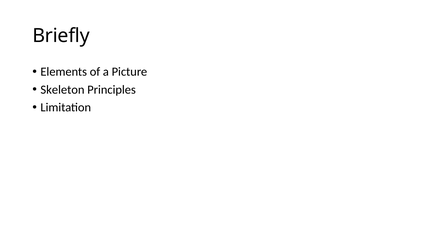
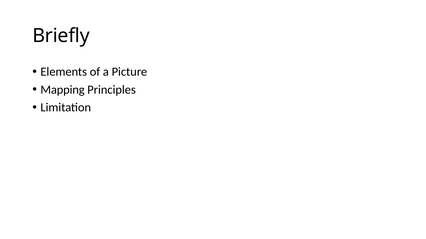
Skeleton: Skeleton -> Mapping (63, 90)
